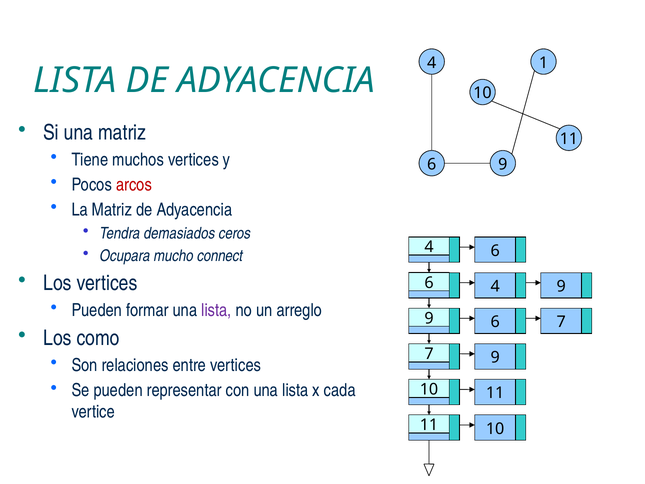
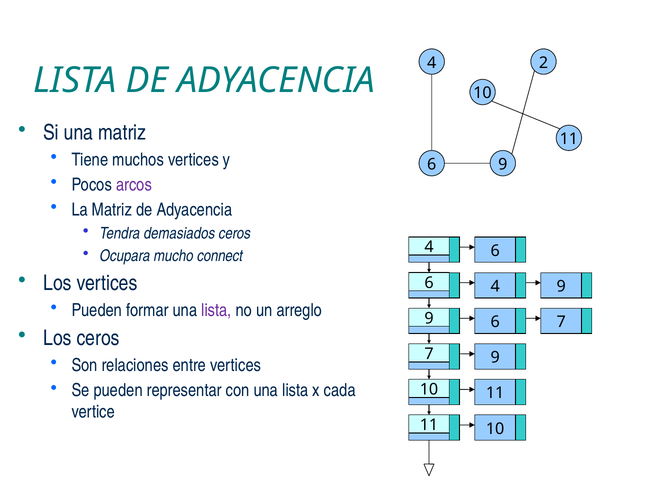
1: 1 -> 2 (543, 63)
arcos colour: red -> purple (134, 185)
Los como: como -> ceros (98, 338)
